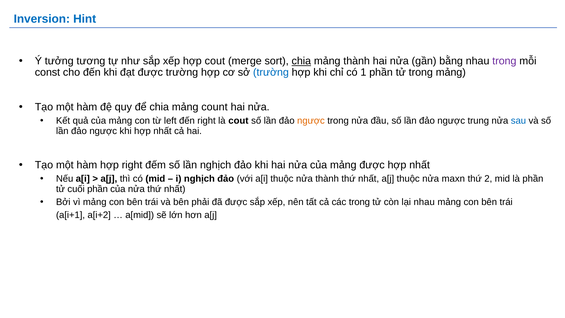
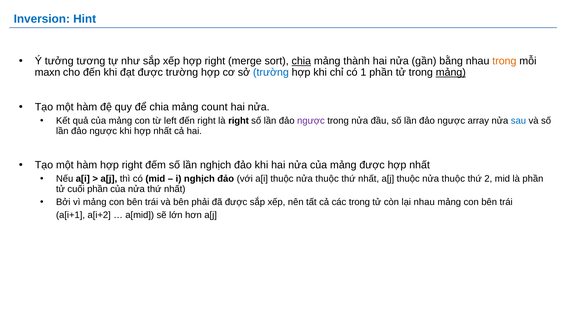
xếp hợp cout: cout -> right (215, 61)
trong colour: purple -> orange (504, 61)
const: const -> maxn (48, 72)
mảng underline: none -> present (451, 72)
là cout: cout -> right (239, 121)
ngược colour: orange -> purple (311, 121)
trung: trung -> array (478, 121)
a[i thuộc nửa thành: thành -> thuộc (327, 179)
a[j thuộc nửa maxn: maxn -> thuộc (453, 179)
